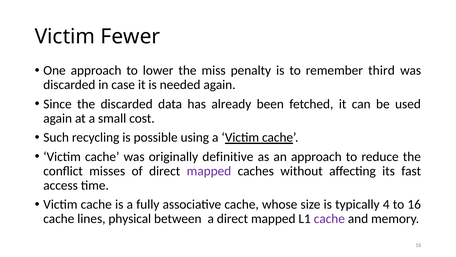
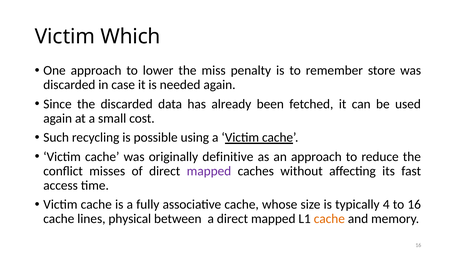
Fewer: Fewer -> Which (131, 37)
third: third -> store (382, 70)
cache colour: purple -> orange (329, 218)
